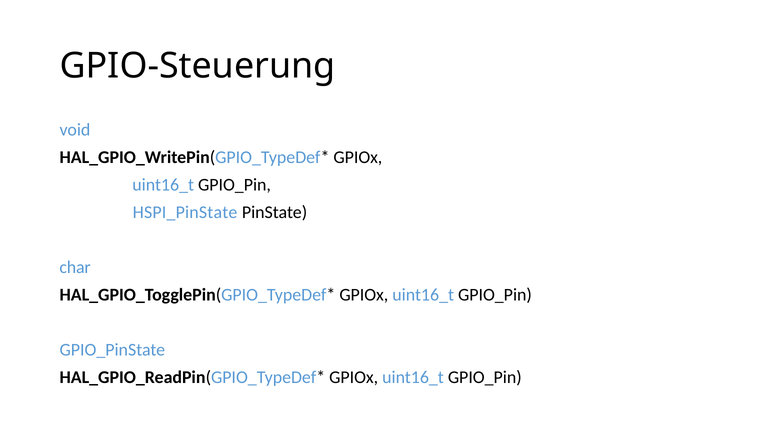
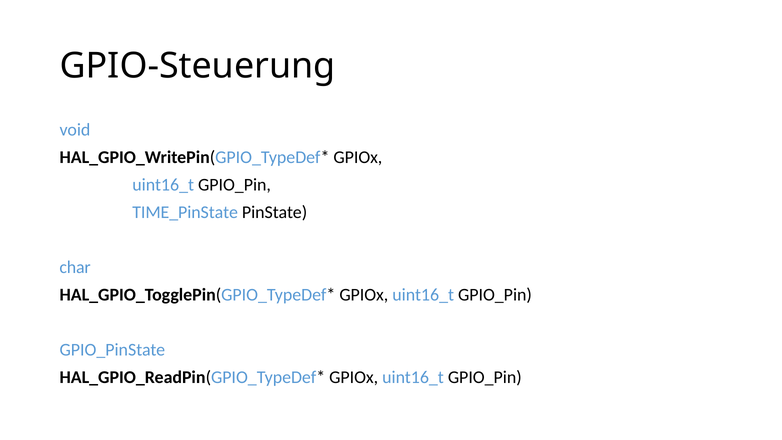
HSPI_PinState: HSPI_PinState -> TIME_PinState (185, 212)
